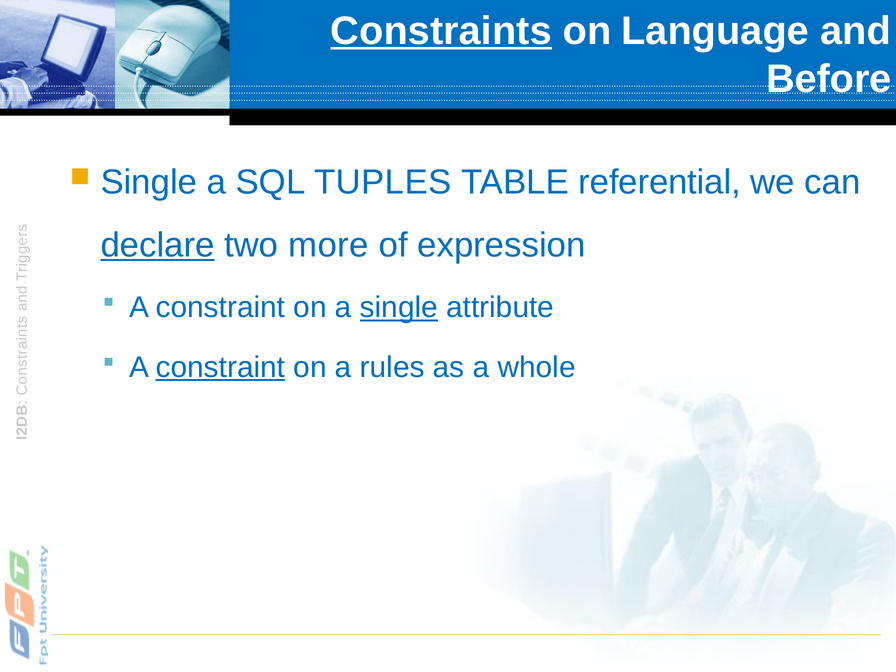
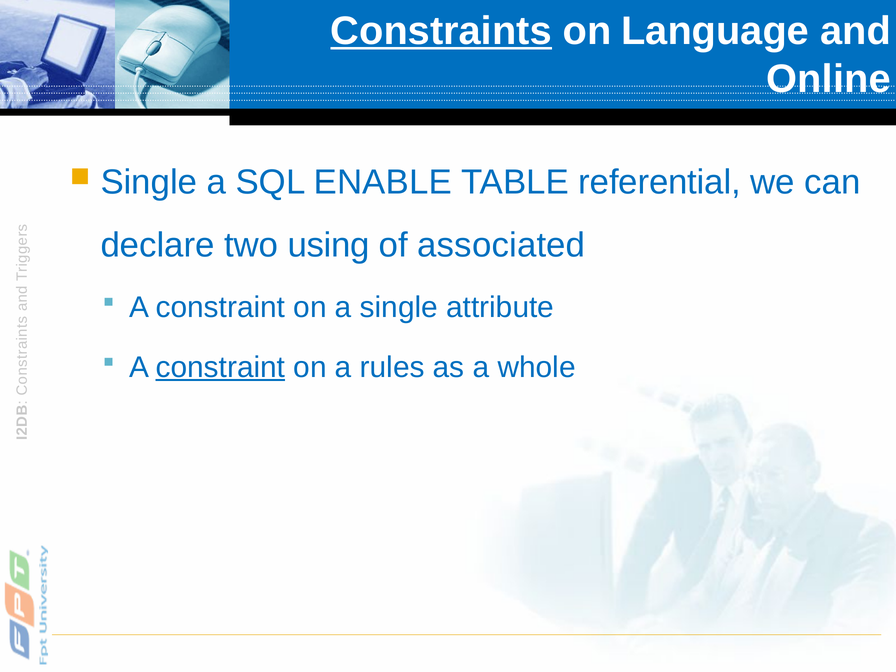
Before: Before -> Online (829, 79)
TUPLES: TUPLES -> ENABLE (383, 182)
declare underline: present -> none (158, 245)
more: more -> using (329, 245)
expression: expression -> associated (501, 245)
single underline: present -> none (399, 308)
